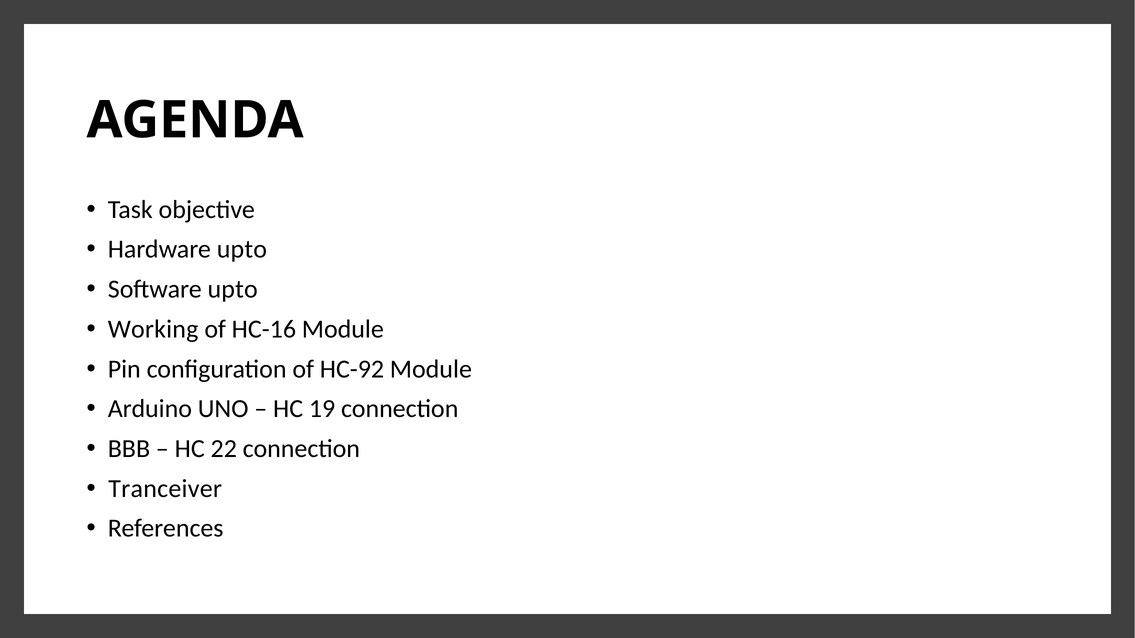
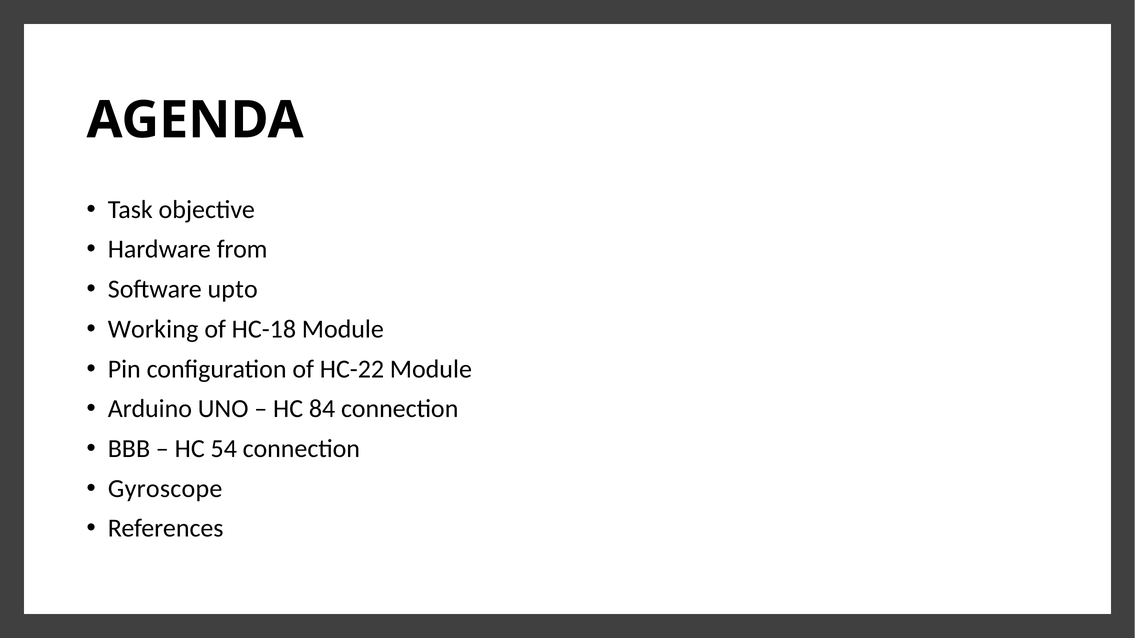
Hardware upto: upto -> from (242, 250)
HC-16: HC-16 -> HC-18 (264, 329)
HC-92: HC-92 -> HC-22 (352, 369)
19: 19 -> 84 (322, 409)
22: 22 -> 54 (224, 449)
Tranceiver: Tranceiver -> Gyroscope (165, 489)
